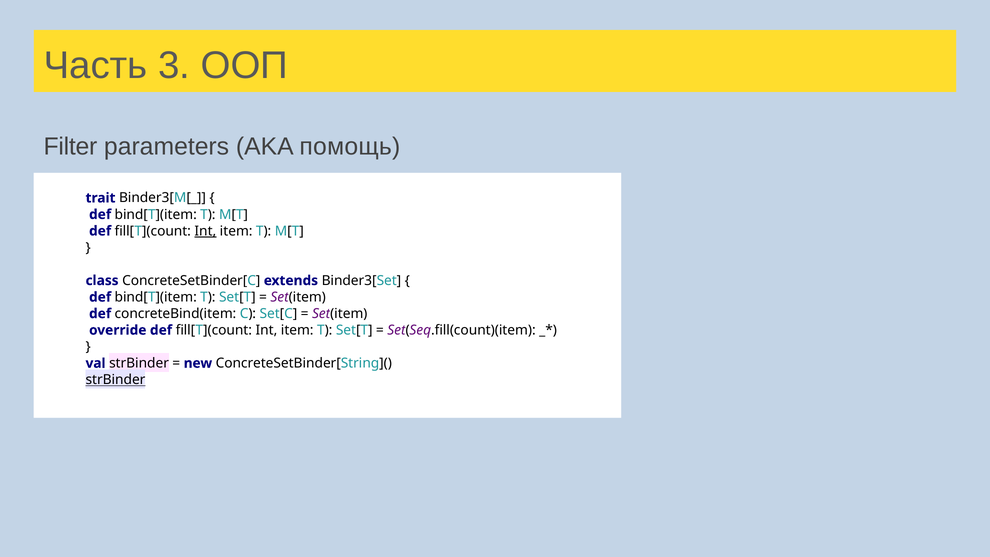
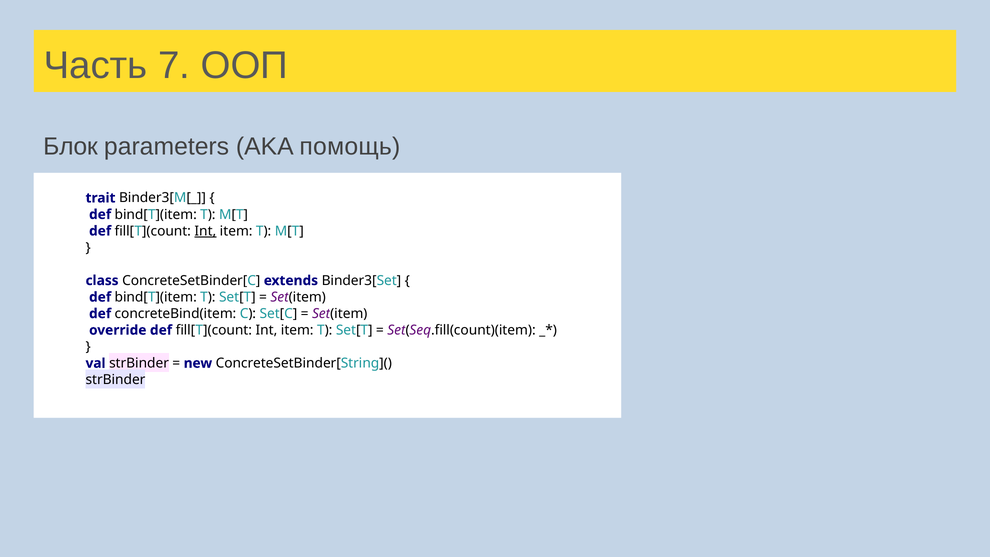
3: 3 -> 7 (174, 66)
Filter: Filter -> Блок (70, 146)
strBinder underline: present -> none (115, 380)
